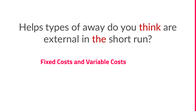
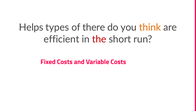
away: away -> there (94, 27)
think colour: red -> orange (150, 27)
external: external -> efficient (61, 39)
